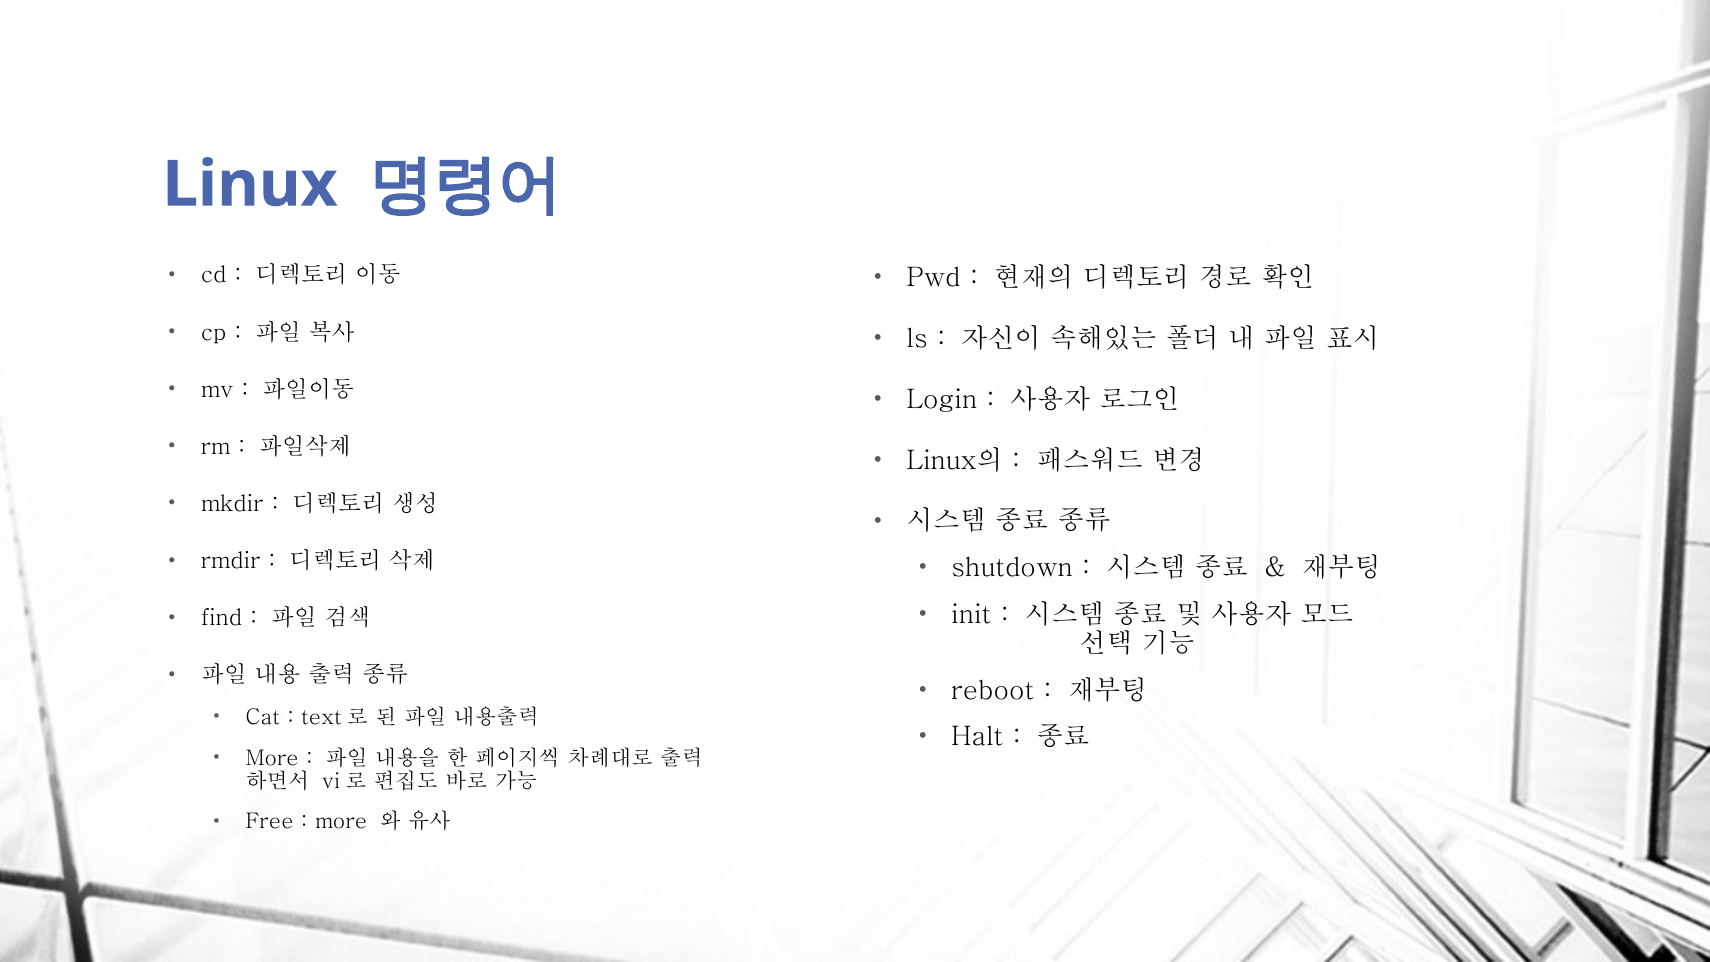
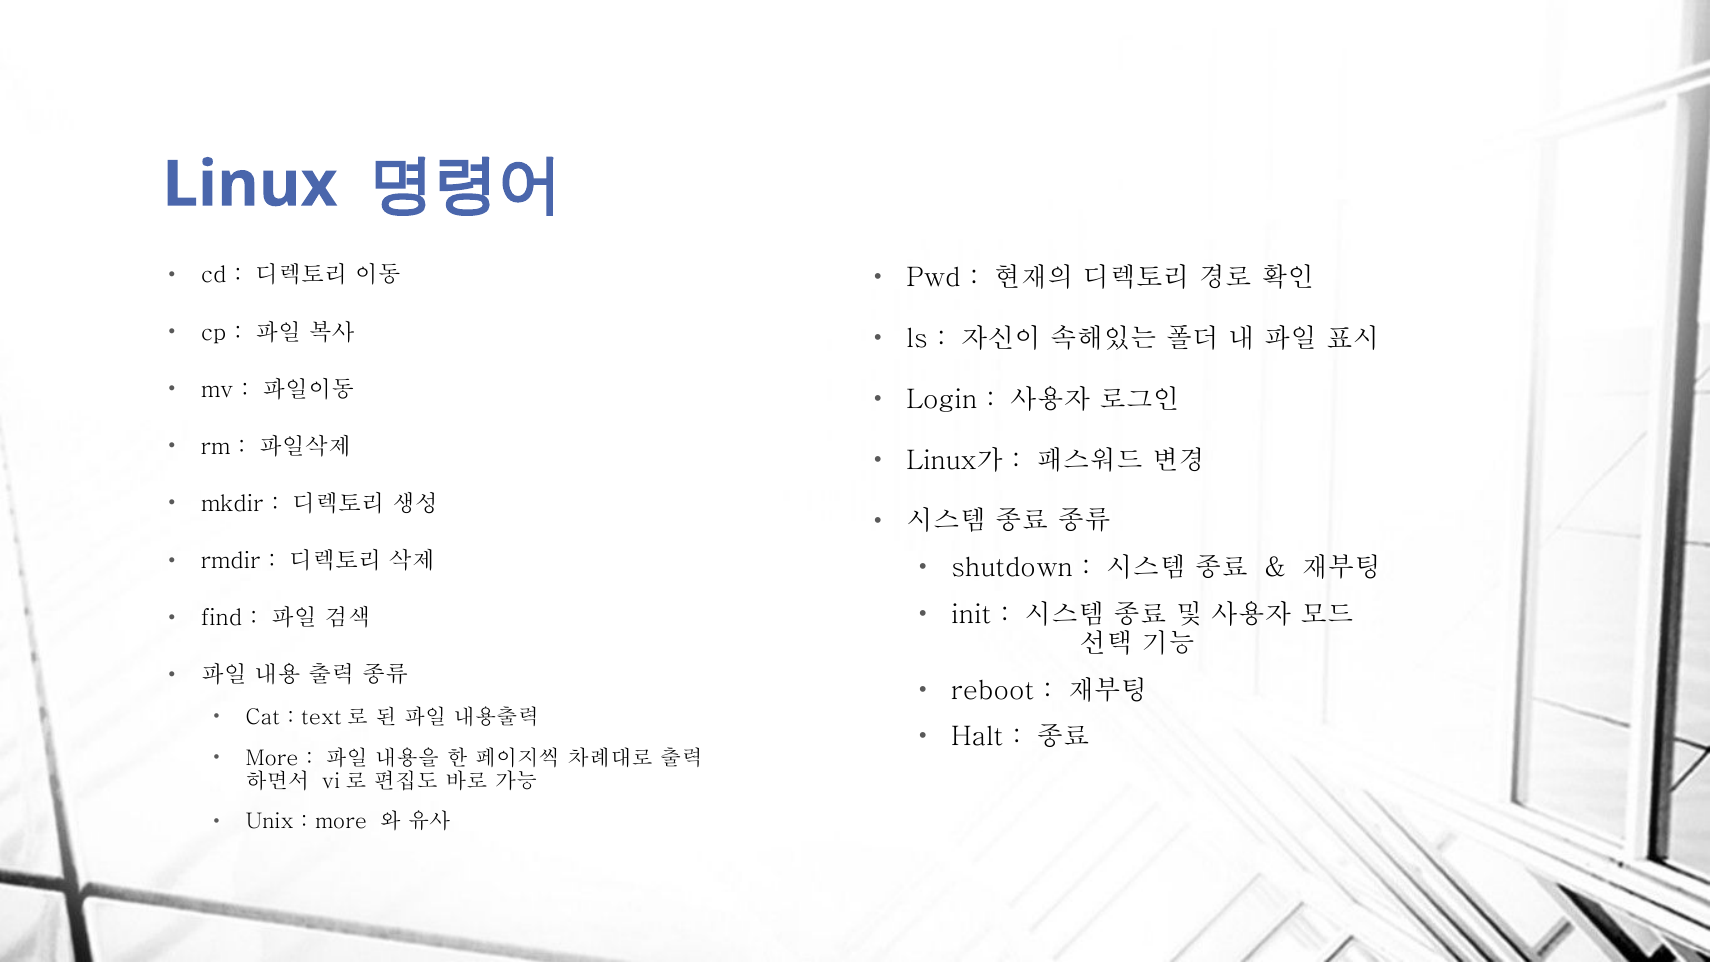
Linux의: Linux의 -> Linux가 (955, 460)
Free: Free -> Unix (270, 822)
